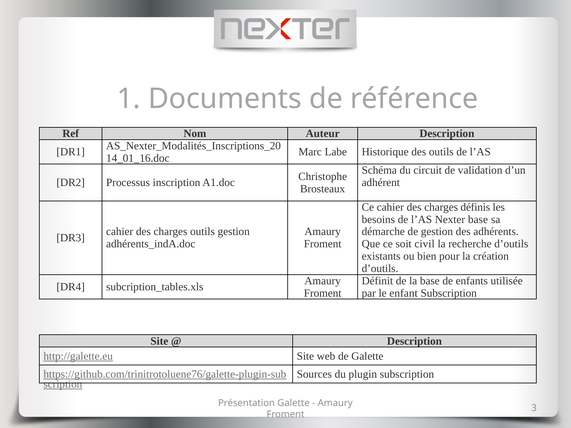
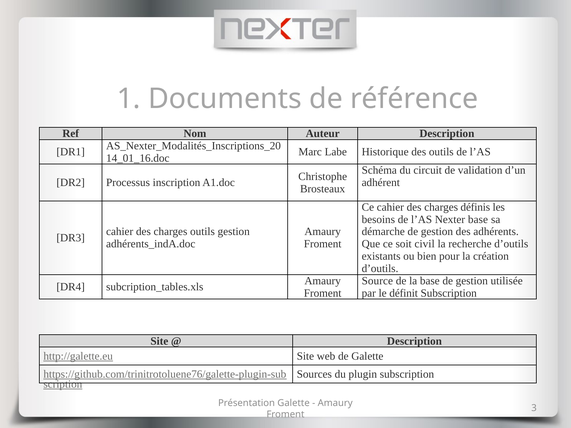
Définit: Définit -> Source (377, 281)
base de enfants: enfants -> gestion (472, 281)
enfant: enfant -> définit (404, 293)
